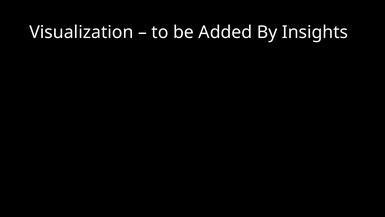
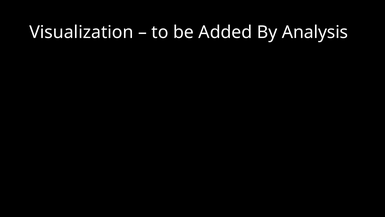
Insights: Insights -> Analysis (315, 32)
